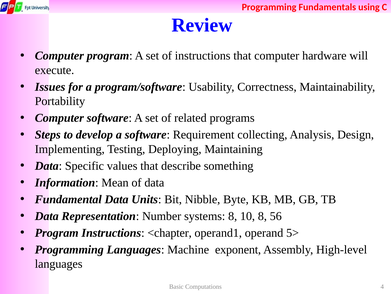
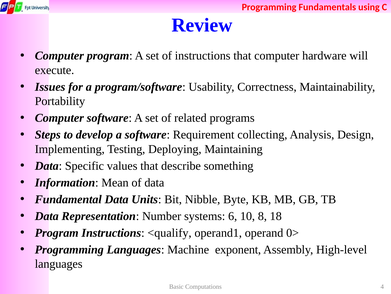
systems 8: 8 -> 6 (233, 216)
56: 56 -> 18 (276, 216)
<chapter: <chapter -> <qualify (170, 232)
5>: 5> -> 0> (293, 232)
